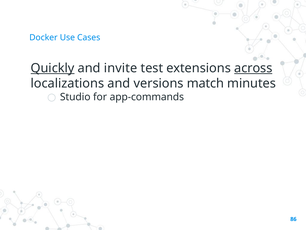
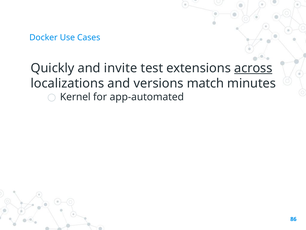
Quickly underline: present -> none (53, 68)
Studio: Studio -> Kernel (75, 97)
app-commands: app-commands -> app-automated (147, 97)
